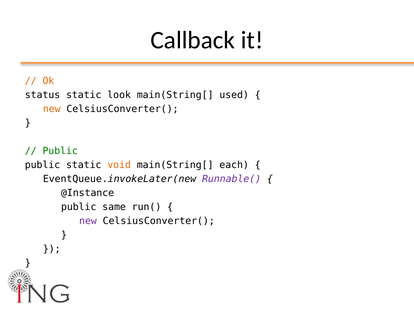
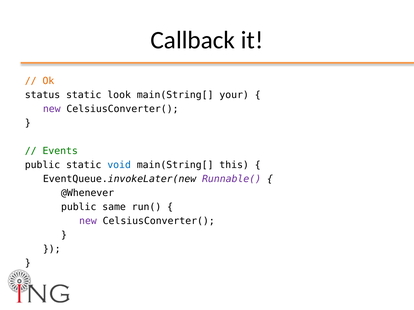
used: used -> your (234, 95)
new colour: orange -> purple (52, 109)
Public: Public -> Events (60, 151)
void colour: orange -> blue (119, 165)
each: each -> this (234, 165)
@Instance: @Instance -> @Whenever (88, 193)
